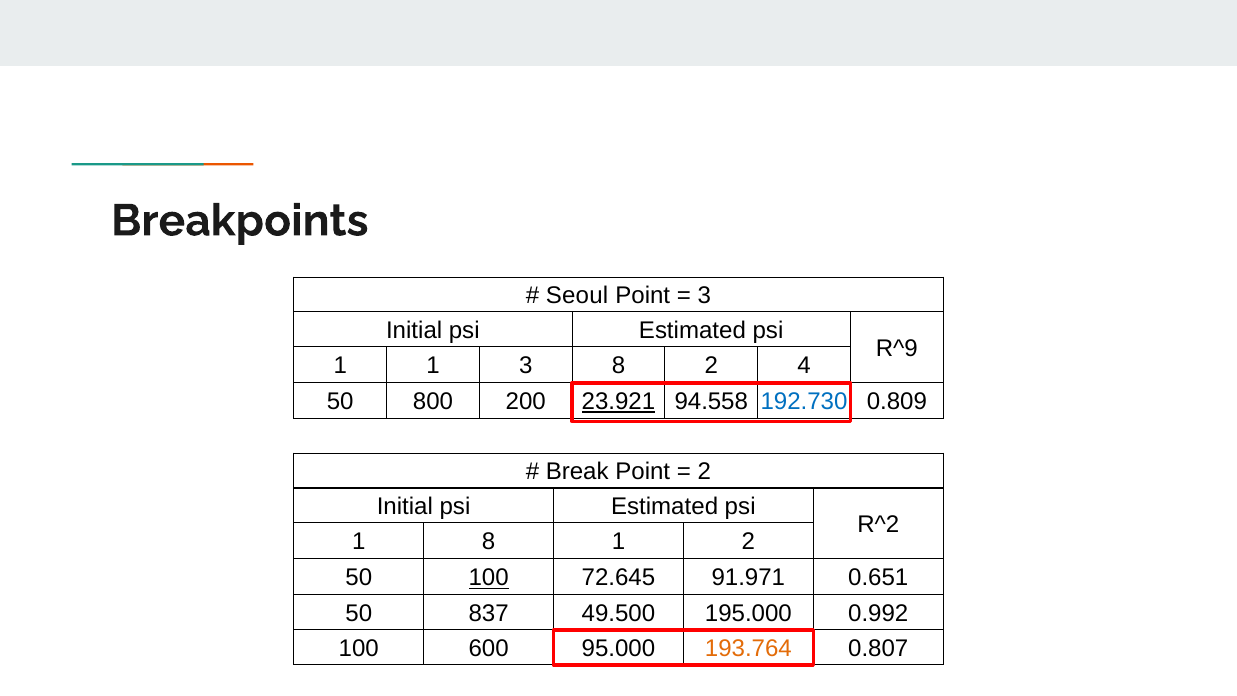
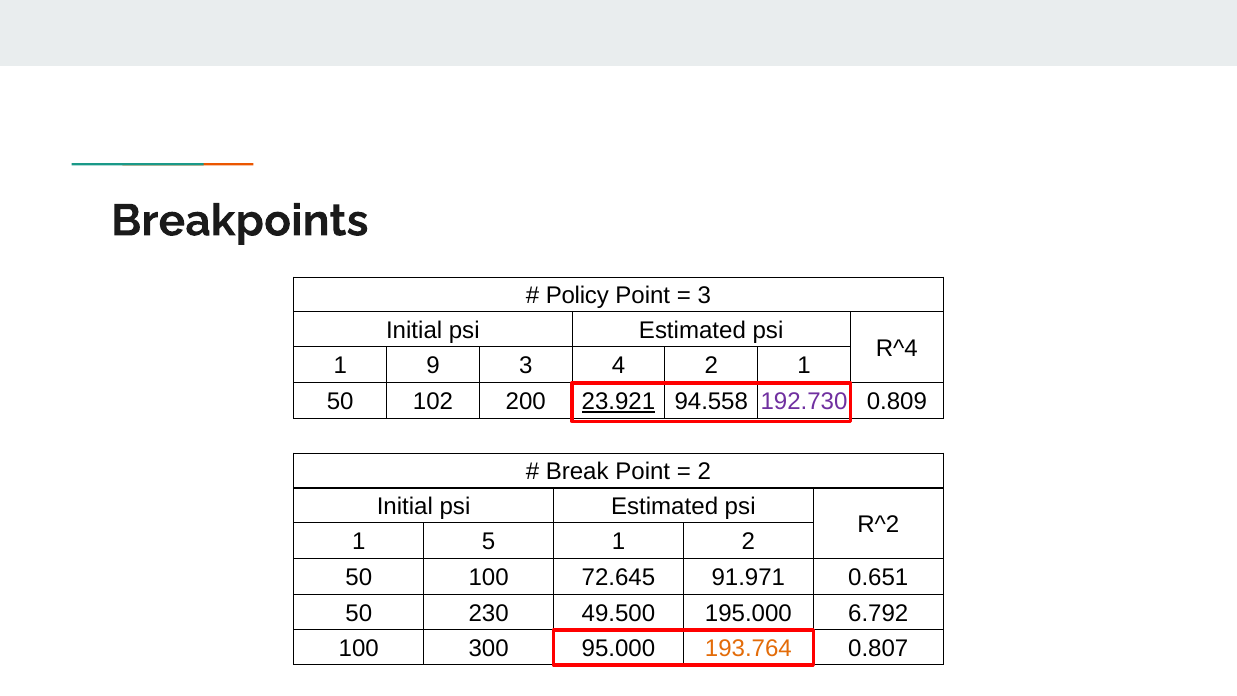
Seoul: Seoul -> Policy (577, 295)
R^9: R^9 -> R^4 (897, 348)
1 1: 1 -> 9 (433, 366)
3 8: 8 -> 4 (619, 366)
2 4: 4 -> 1 (804, 366)
800: 800 -> 102 (433, 402)
192.730 colour: blue -> purple (804, 402)
1 8: 8 -> 5 (489, 542)
100 underline: present -> none (489, 578)
837: 837 -> 230 (489, 613)
0.992: 0.992 -> 6.792 (878, 613)
600: 600 -> 300 (489, 648)
